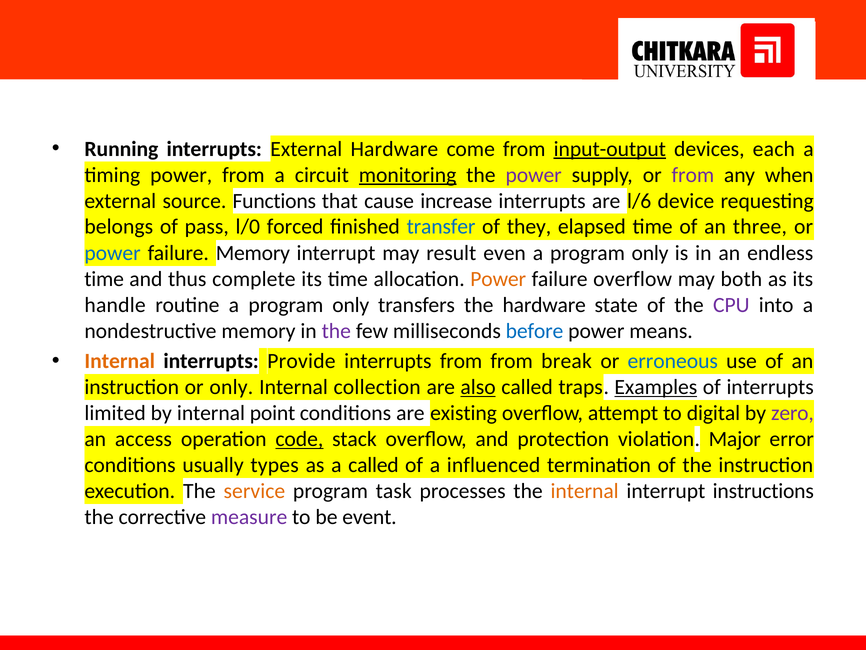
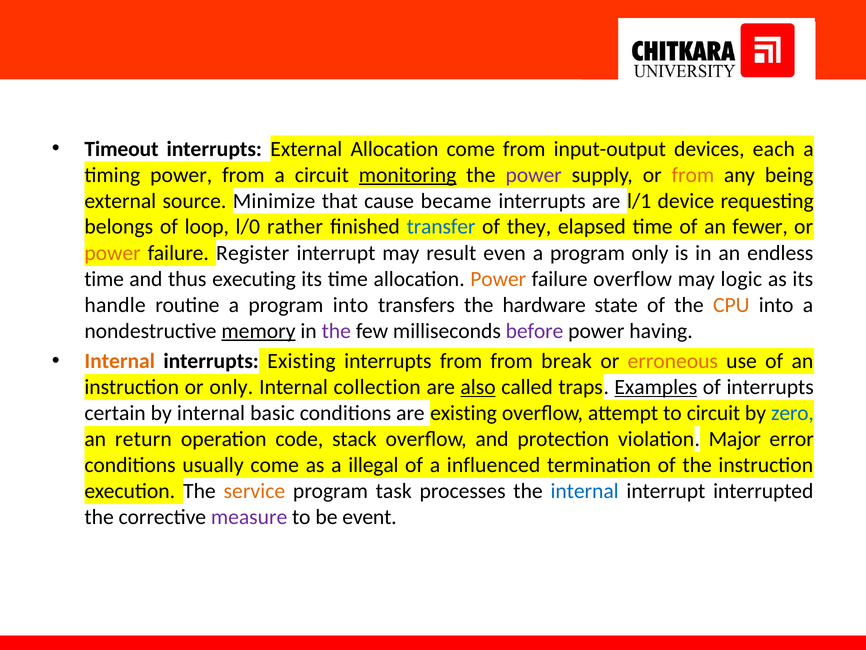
Running: Running -> Timeout (121, 149)
External Hardware: Hardware -> Allocation (394, 149)
input-output underline: present -> none (610, 149)
from colour: purple -> orange (693, 175)
when: when -> being (789, 175)
Functions: Functions -> Minimize (274, 201)
increase: increase -> became (456, 201)
l/6: l/6 -> l/1 (639, 201)
pass: pass -> loop (207, 227)
forced: forced -> rather (295, 227)
three: three -> fewer (760, 227)
power colour: blue -> orange (113, 253)
failure Memory: Memory -> Register (253, 253)
complete: complete -> executing (254, 279)
both: both -> logic (741, 279)
routine a program only: only -> into (351, 305)
CPU colour: purple -> orange (731, 305)
memory underline: none -> present (258, 331)
before colour: blue -> purple (535, 331)
means: means -> having (661, 331)
interrupts Provide: Provide -> Existing (301, 361)
erroneous colour: blue -> orange (673, 361)
limited: limited -> certain (115, 413)
point: point -> basic (272, 413)
to digital: digital -> circuit (713, 413)
zero colour: purple -> blue (792, 413)
access: access -> return (143, 439)
code underline: present -> none (299, 439)
usually types: types -> come (275, 465)
a called: called -> illegal (373, 465)
internal colour: orange -> blue (585, 491)
instructions: instructions -> interrupted (763, 491)
